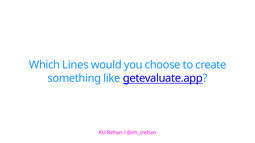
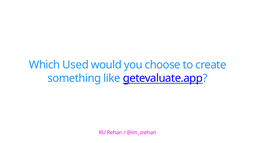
Lines: Lines -> Used (75, 65)
